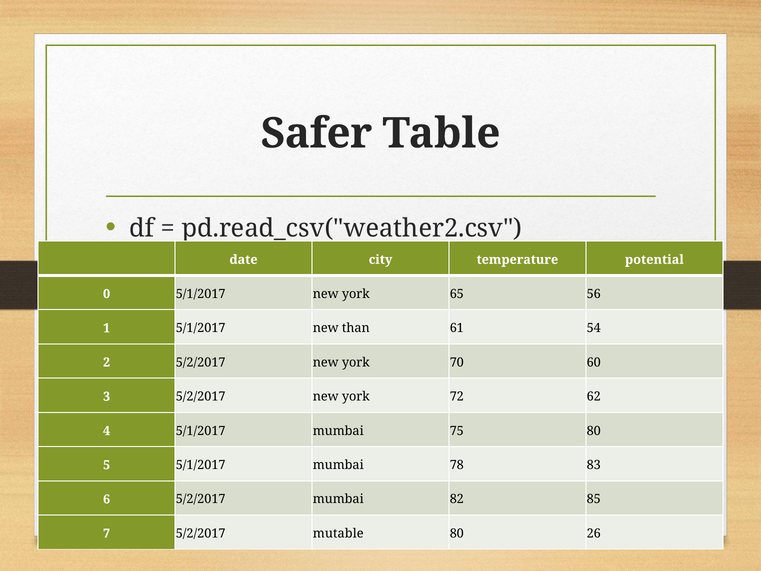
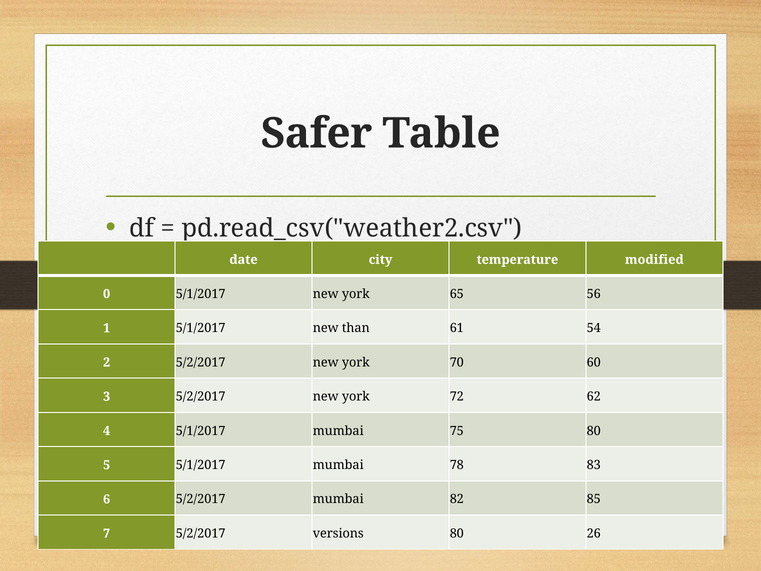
potential: potential -> modified (654, 260)
mutable: mutable -> versions (338, 533)
